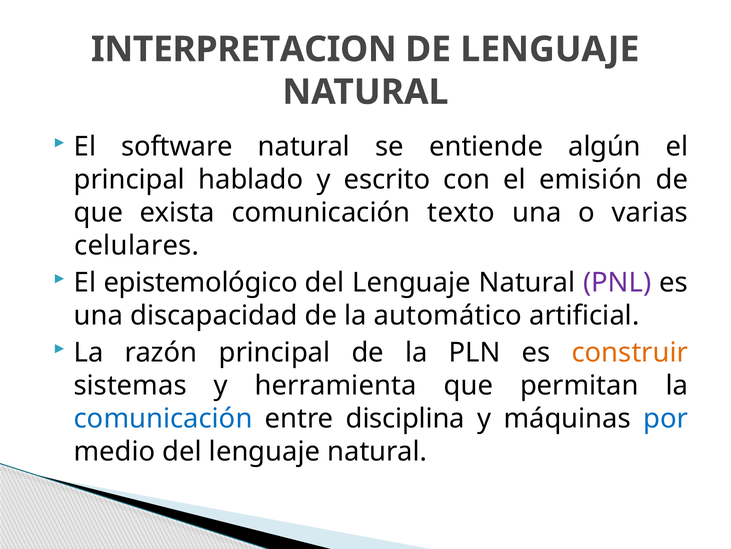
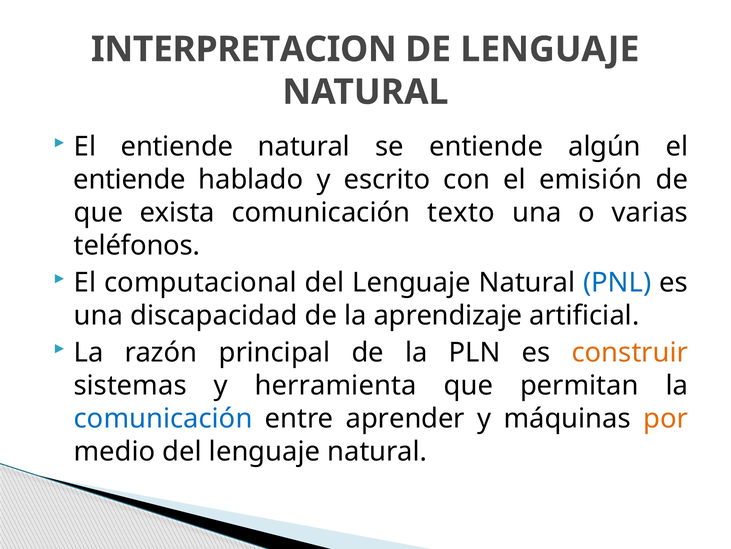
software: software -> entiende (177, 146)
principal: principal -> entiende (130, 179)
celulares: celulares -> teléfonos (137, 245)
epistemológico: epistemológico -> computacional (200, 282)
PNL colour: purple -> blue (617, 282)
automático: automático -> aprendizaje (448, 315)
disciplina: disciplina -> aprender (405, 418)
por colour: blue -> orange (666, 418)
